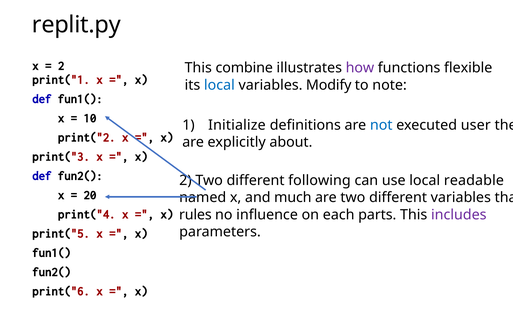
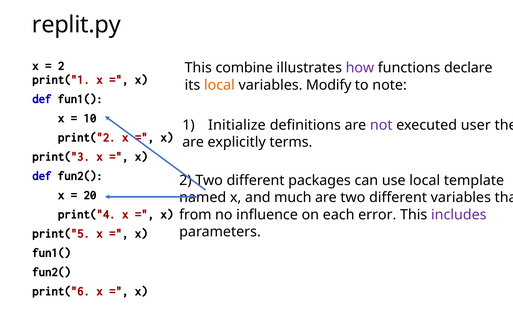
flexible: flexible -> declare (468, 68)
local colour: blue -> orange (219, 85)
not colour: blue -> purple (381, 125)
about: about -> terms (291, 142)
following: following -> packages (319, 180)
readable: readable -> template (474, 180)
rules: rules -> from (195, 214)
parts: parts -> error (377, 214)
